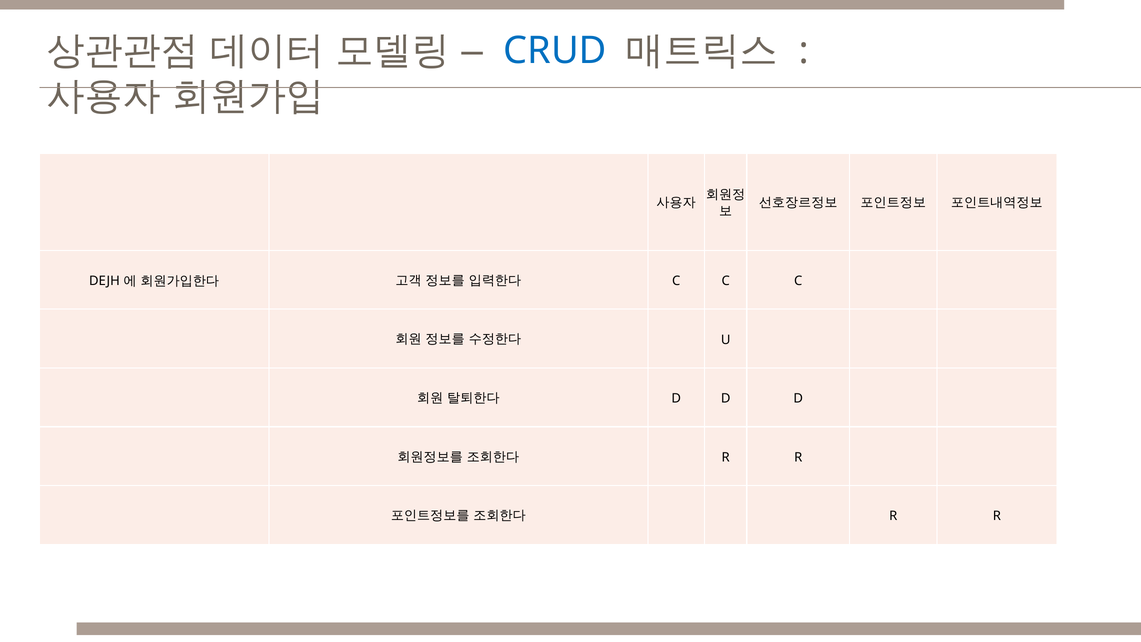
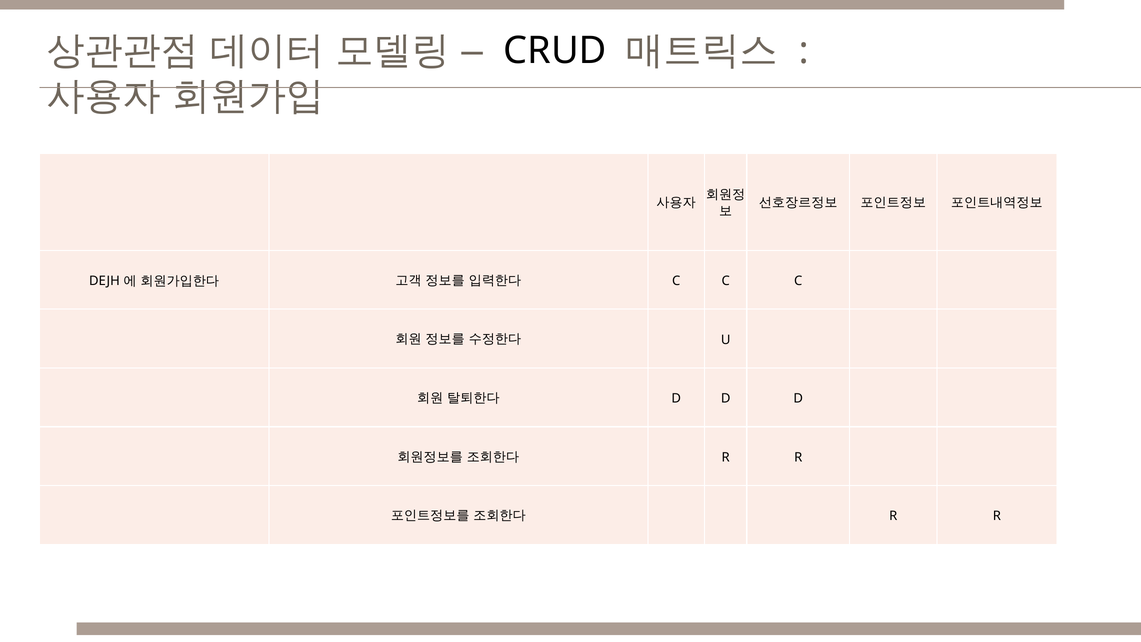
CRUD colour: blue -> black (555, 51)
